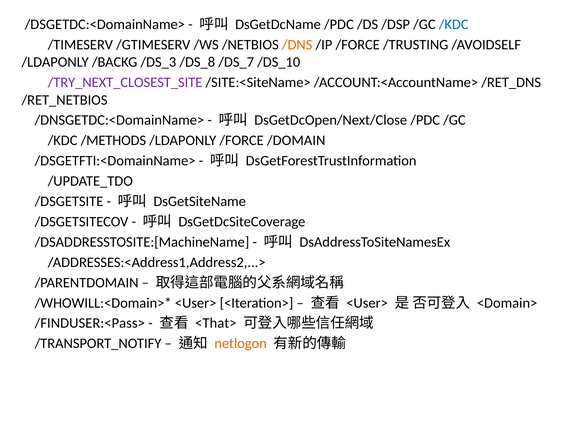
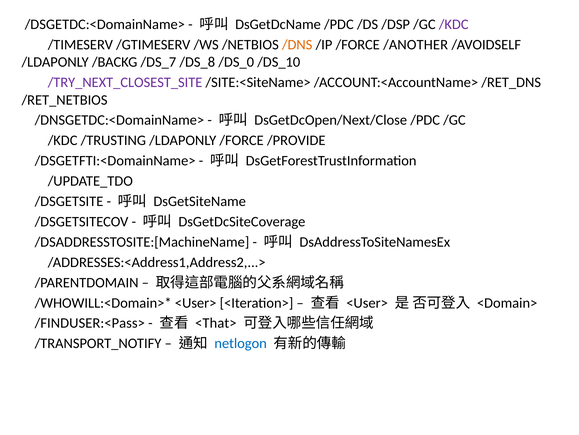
/KDC colour: blue -> purple (454, 24)
/TRUSTING: /TRUSTING -> /ANOTHER (416, 45)
/DS_3: /DS_3 -> /DS_7 (158, 62)
/DS_7: /DS_7 -> /DS_0 (236, 62)
/METHODS: /METHODS -> /TRUSTING (113, 140)
/DOMAIN: /DOMAIN -> /PROVIDE (296, 140)
netlogon colour: orange -> blue (241, 343)
